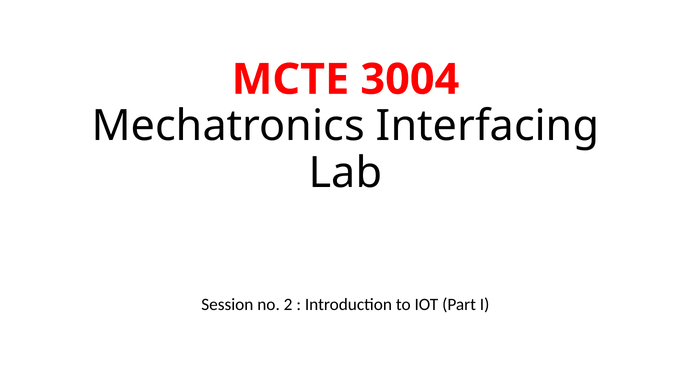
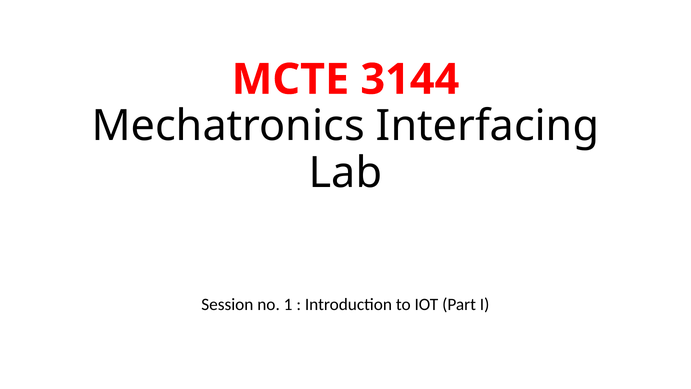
3004: 3004 -> 3144 (410, 79)
2: 2 -> 1 (288, 304)
